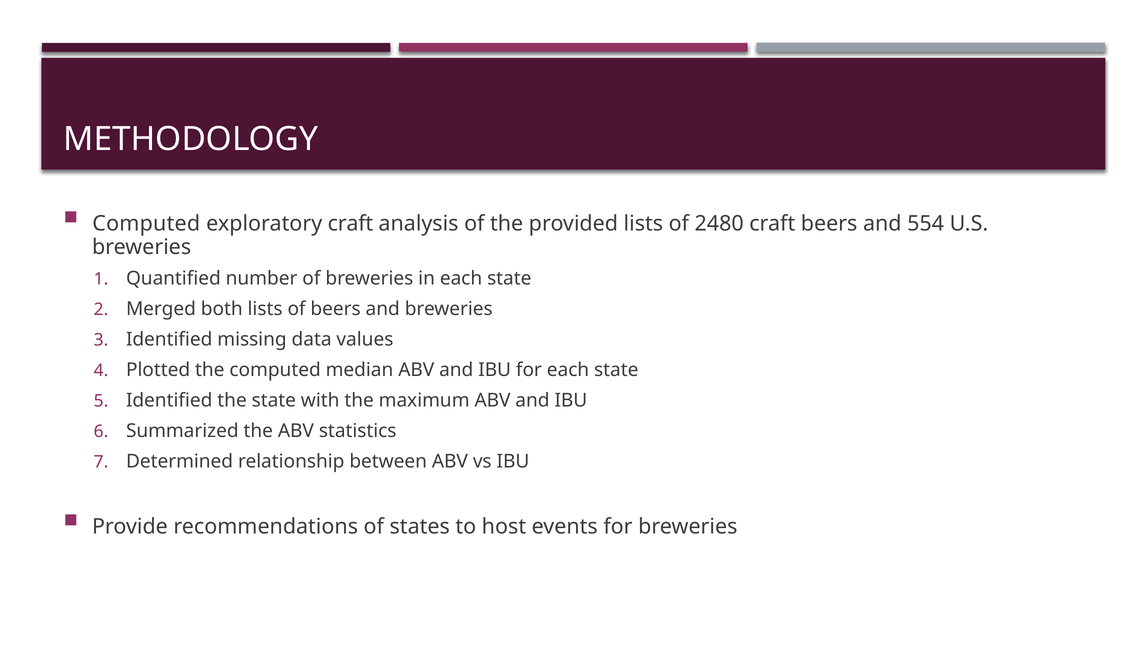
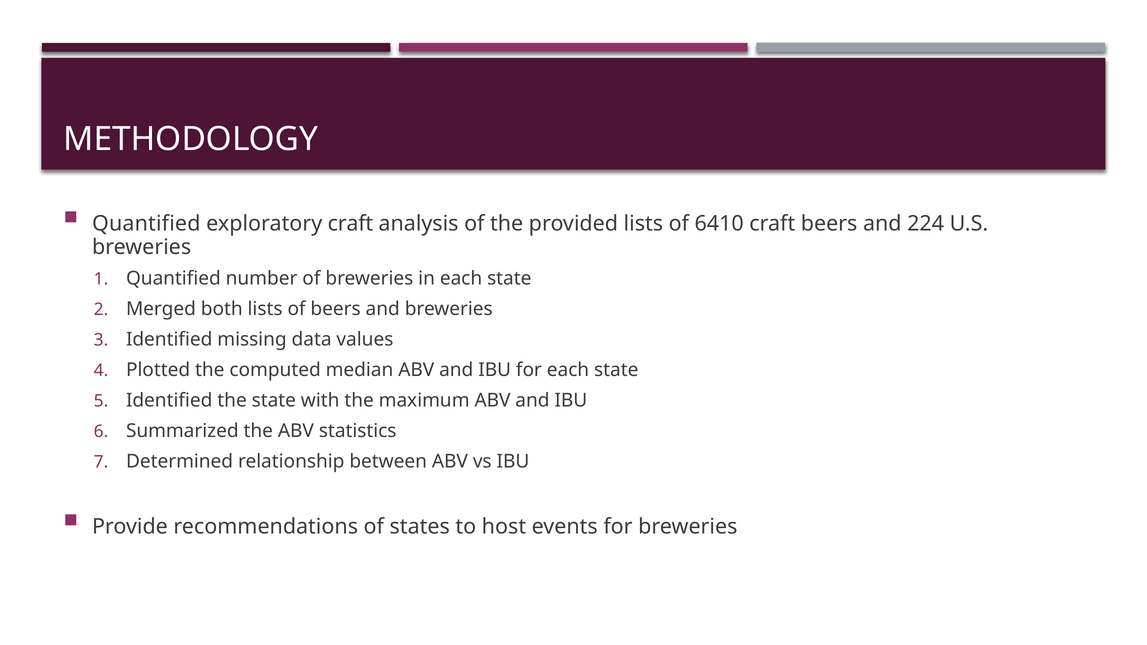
Computed: Computed -> Quantified (146, 224)
2480: 2480 -> 6410 (719, 224)
554: 554 -> 224 (926, 224)
